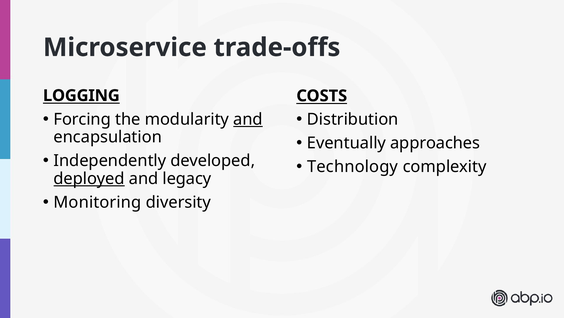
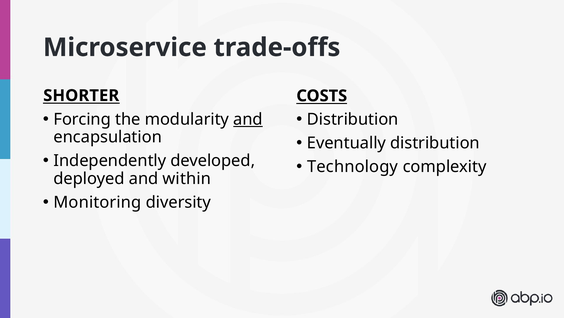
LOGGING: LOGGING -> SHORTER (81, 95)
Eventually approaches: approaches -> distribution (435, 143)
deployed underline: present -> none (89, 178)
legacy: legacy -> within (187, 178)
